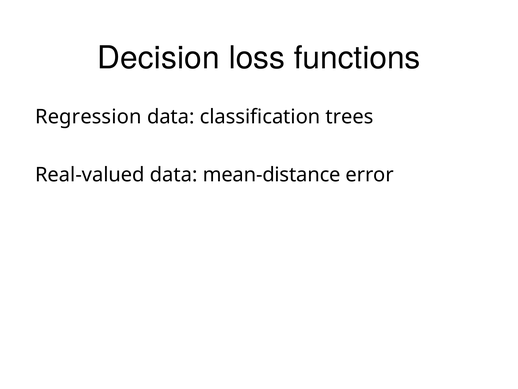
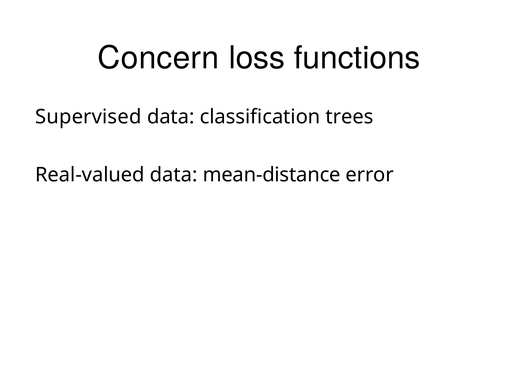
Decision: Decision -> Concern (158, 58)
Regression: Regression -> Supervised (88, 117)
